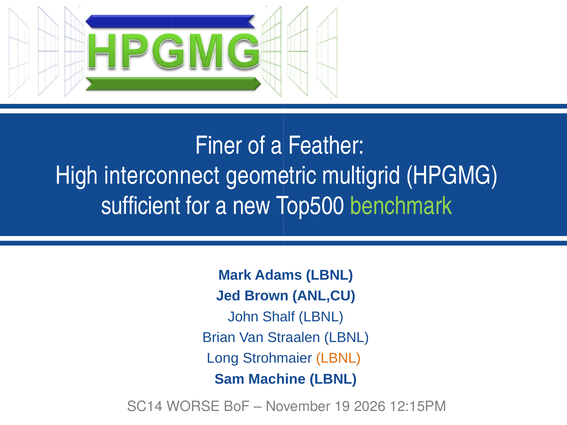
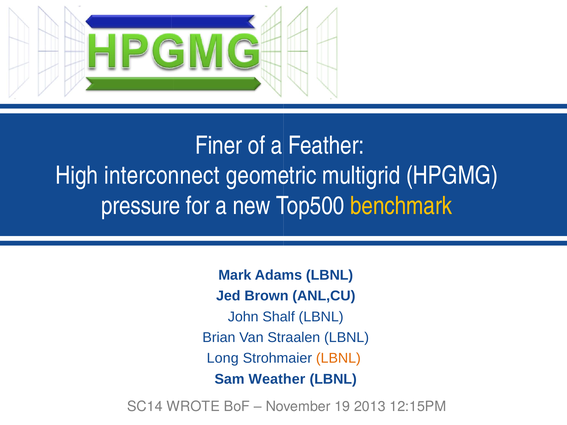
sufficient: sufficient -> pressure (141, 206)
benchmark colour: light green -> yellow (401, 206)
Machine: Machine -> Weather (277, 379)
WORSE: WORSE -> WROTE (193, 407)
2026: 2026 -> 2013 (370, 407)
